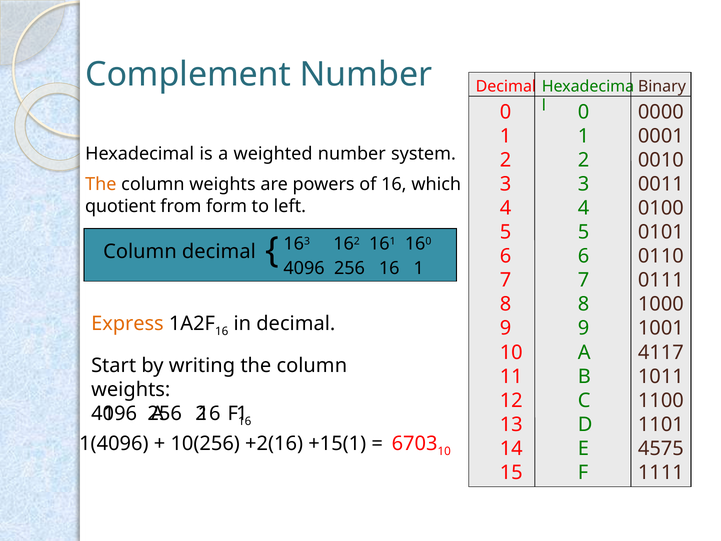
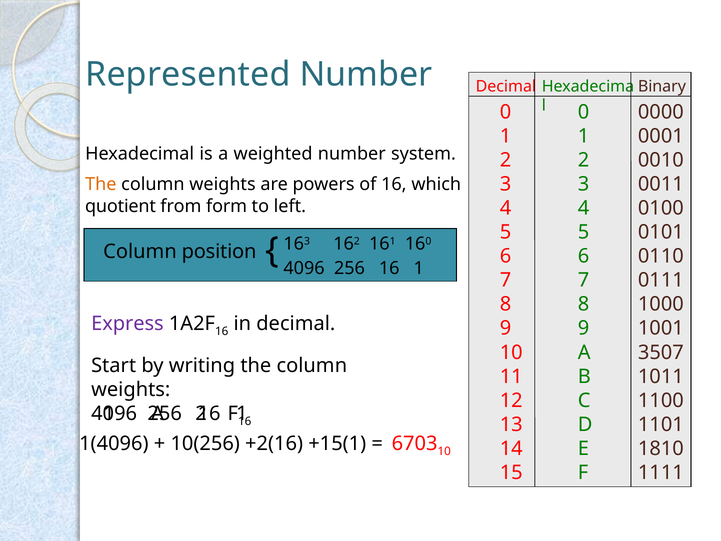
Complement: Complement -> Represented (188, 74)
Column decimal: decimal -> position (219, 251)
Express colour: orange -> purple (127, 323)
4117: 4117 -> 3507 (661, 352)
4575: 4575 -> 1810 (661, 448)
